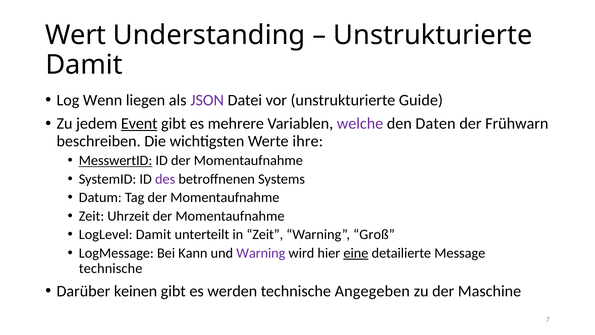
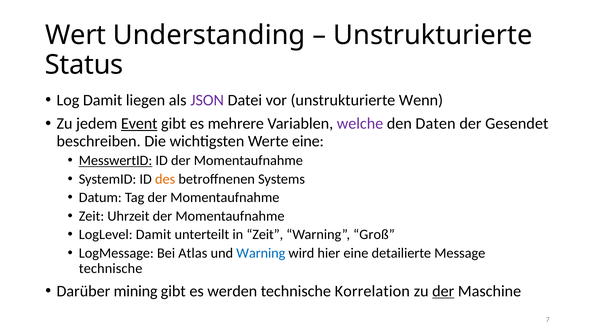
Damit: Damit -> Status (84, 65)
Log Wenn: Wenn -> Damit (103, 100)
Guide: Guide -> Wenn (421, 100)
Frühwarn: Frühwarn -> Gesendet (517, 124)
Werte ihre: ihre -> eine (308, 141)
des colour: purple -> orange (165, 179)
Kann: Kann -> Atlas (193, 253)
Warning colour: purple -> blue (261, 253)
eine underline: present -> none (356, 253)
keinen: keinen -> mining (136, 291)
Angegeben: Angegeben -> Korrelation (372, 291)
der underline: none -> present (443, 291)
